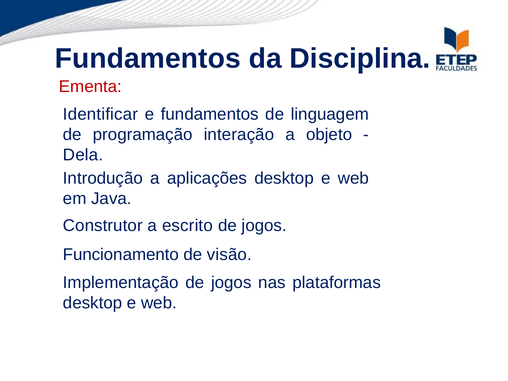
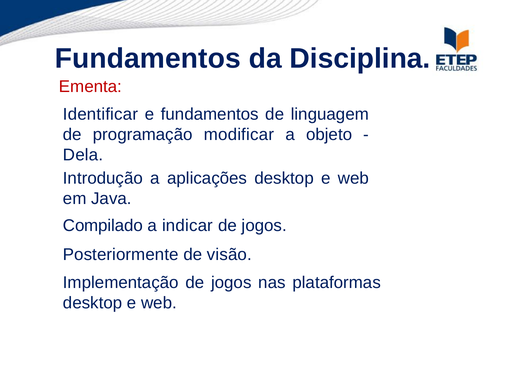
interação: interação -> modificar (239, 135)
Construtor: Construtor -> Compilado (103, 226)
escrito: escrito -> indicar (187, 226)
Funcionamento: Funcionamento -> Posteriormente (121, 255)
